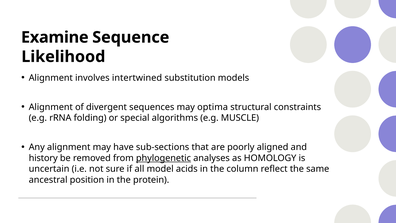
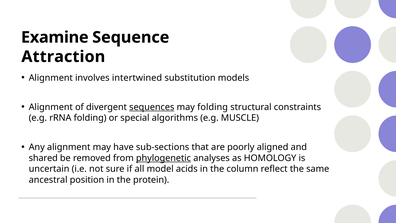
Likelihood: Likelihood -> Attraction (63, 57)
sequences underline: none -> present (152, 107)
may optima: optima -> folding (213, 107)
history: history -> shared (43, 158)
